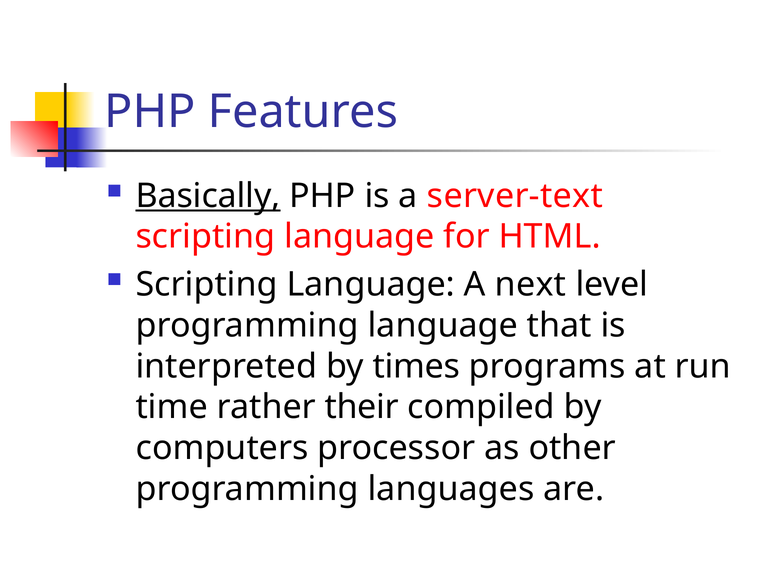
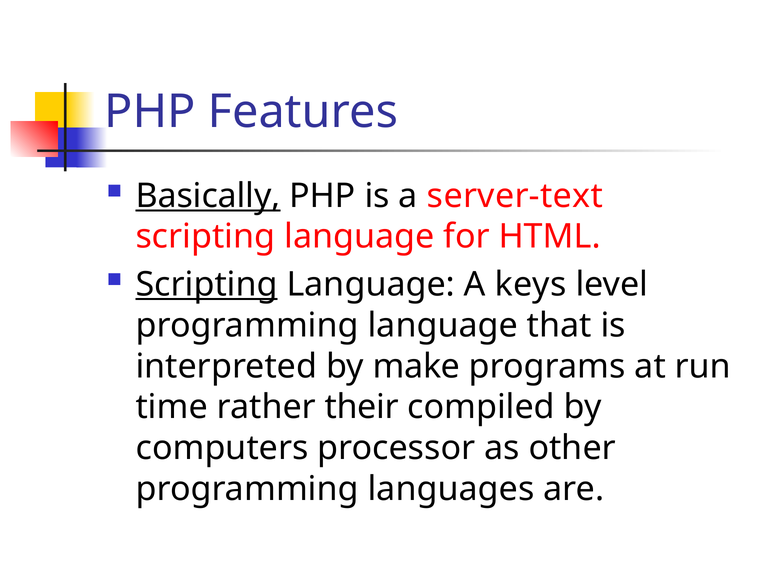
Scripting underline: none -> present (207, 285)
next: next -> keys (531, 285)
times: times -> make (416, 366)
